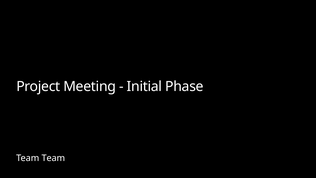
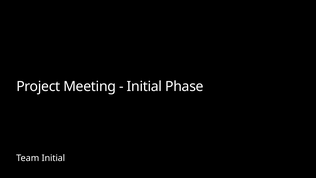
Team Team: Team -> Initial (53, 158)
